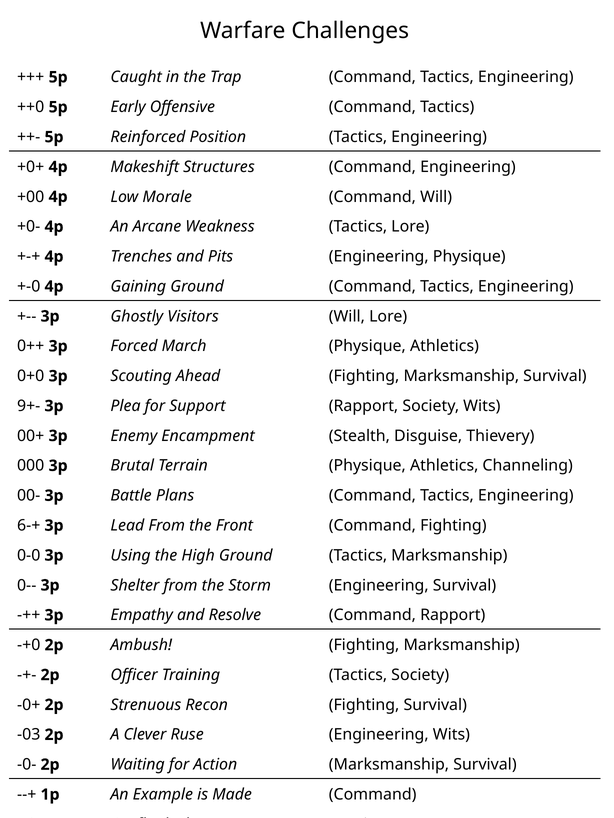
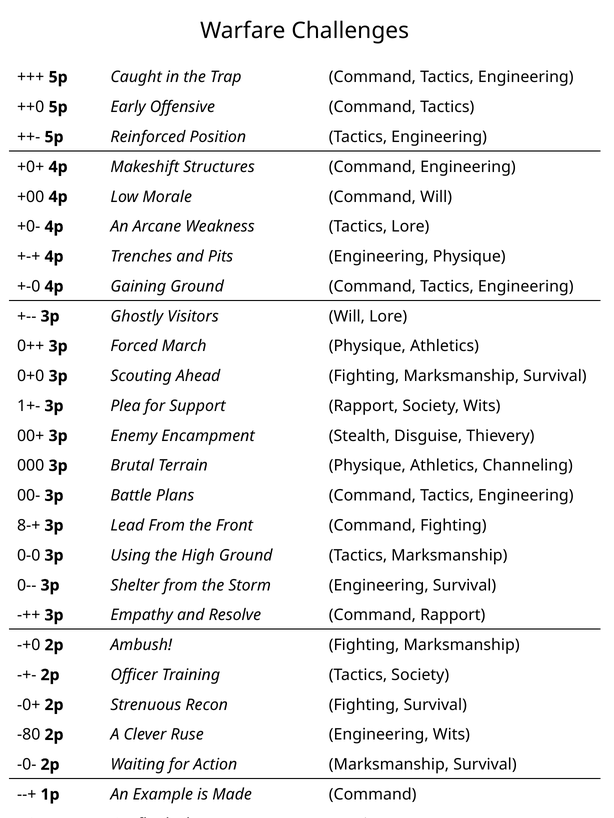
9+-: 9+- -> 1+- (29, 406)
6-+: 6-+ -> 8-+ (29, 526)
-03: -03 -> -80 (29, 735)
